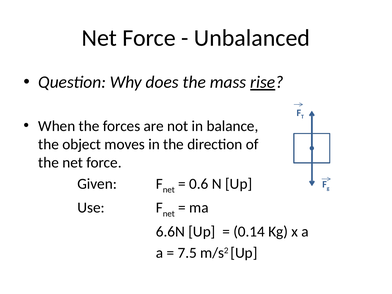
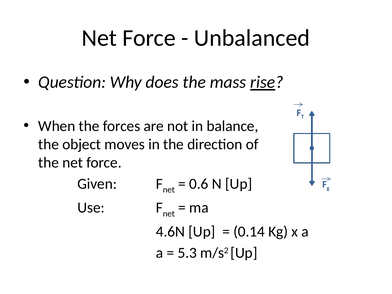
6.6N: 6.6N -> 4.6N (170, 231)
7.5: 7.5 -> 5.3 (187, 253)
